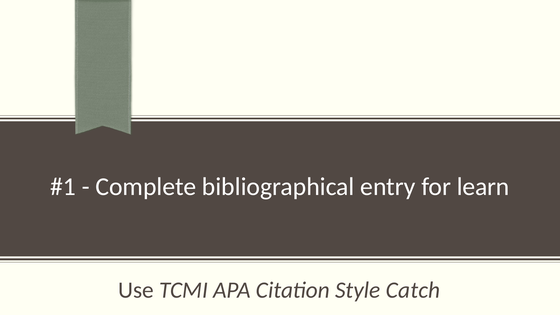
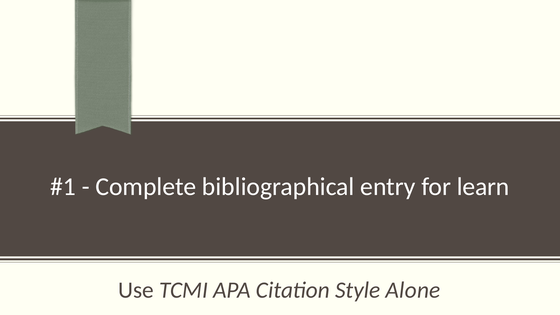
Catch: Catch -> Alone (413, 290)
